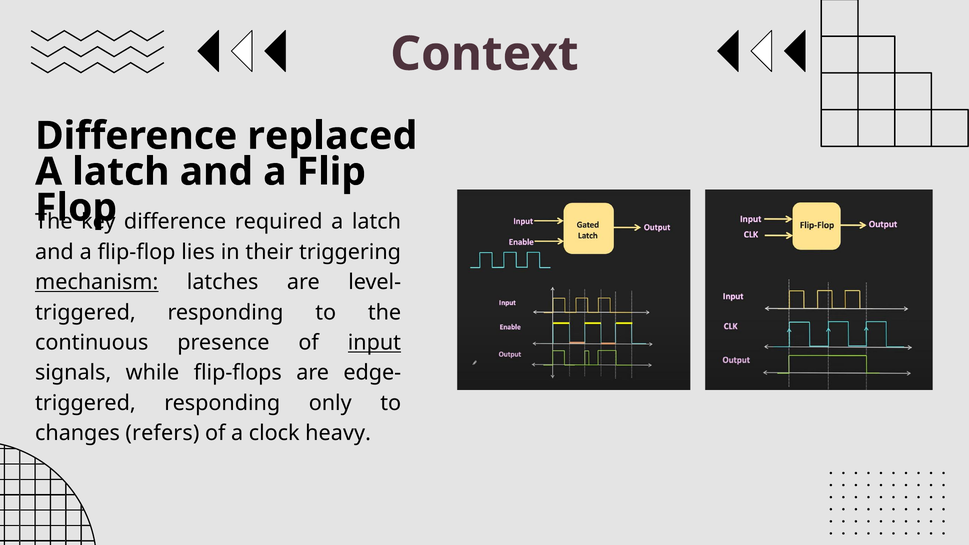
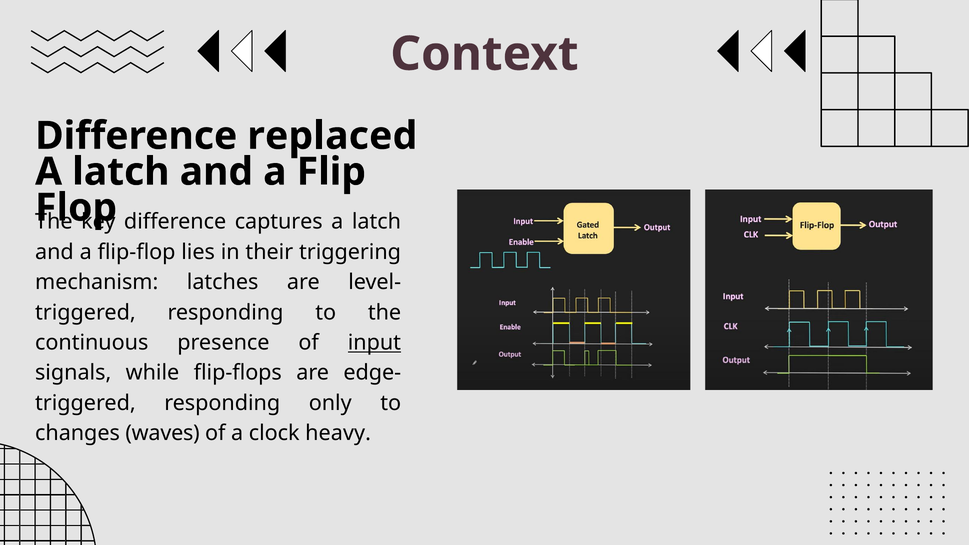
required: required -> captures (279, 222)
mechanism underline: present -> none (97, 282)
refers: refers -> waves (163, 433)
